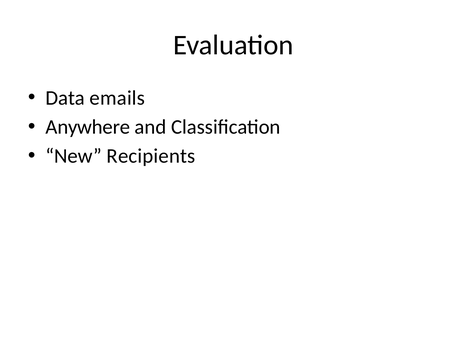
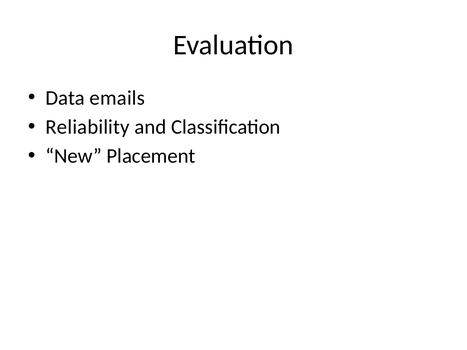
Anywhere: Anywhere -> Reliability (88, 127)
Recipients: Recipients -> Placement (151, 156)
